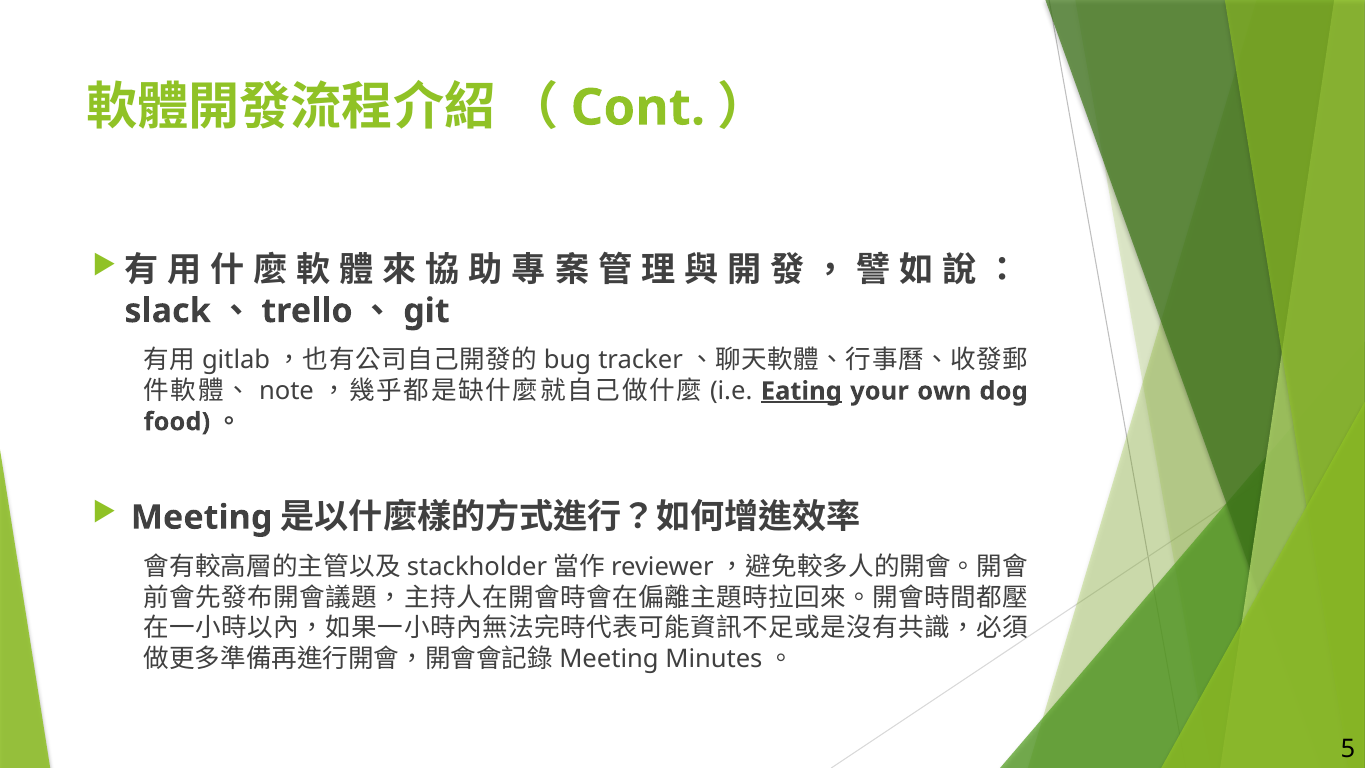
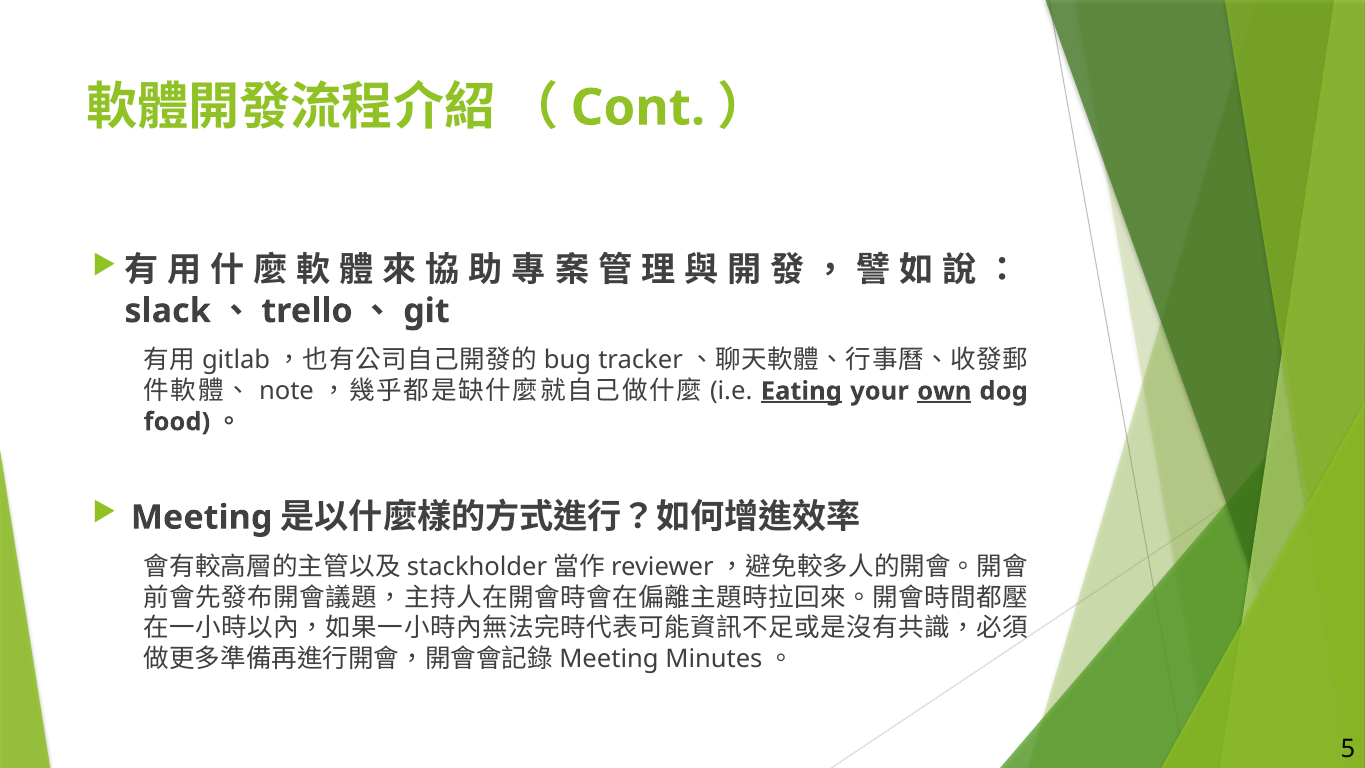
own underline: none -> present (944, 391)
